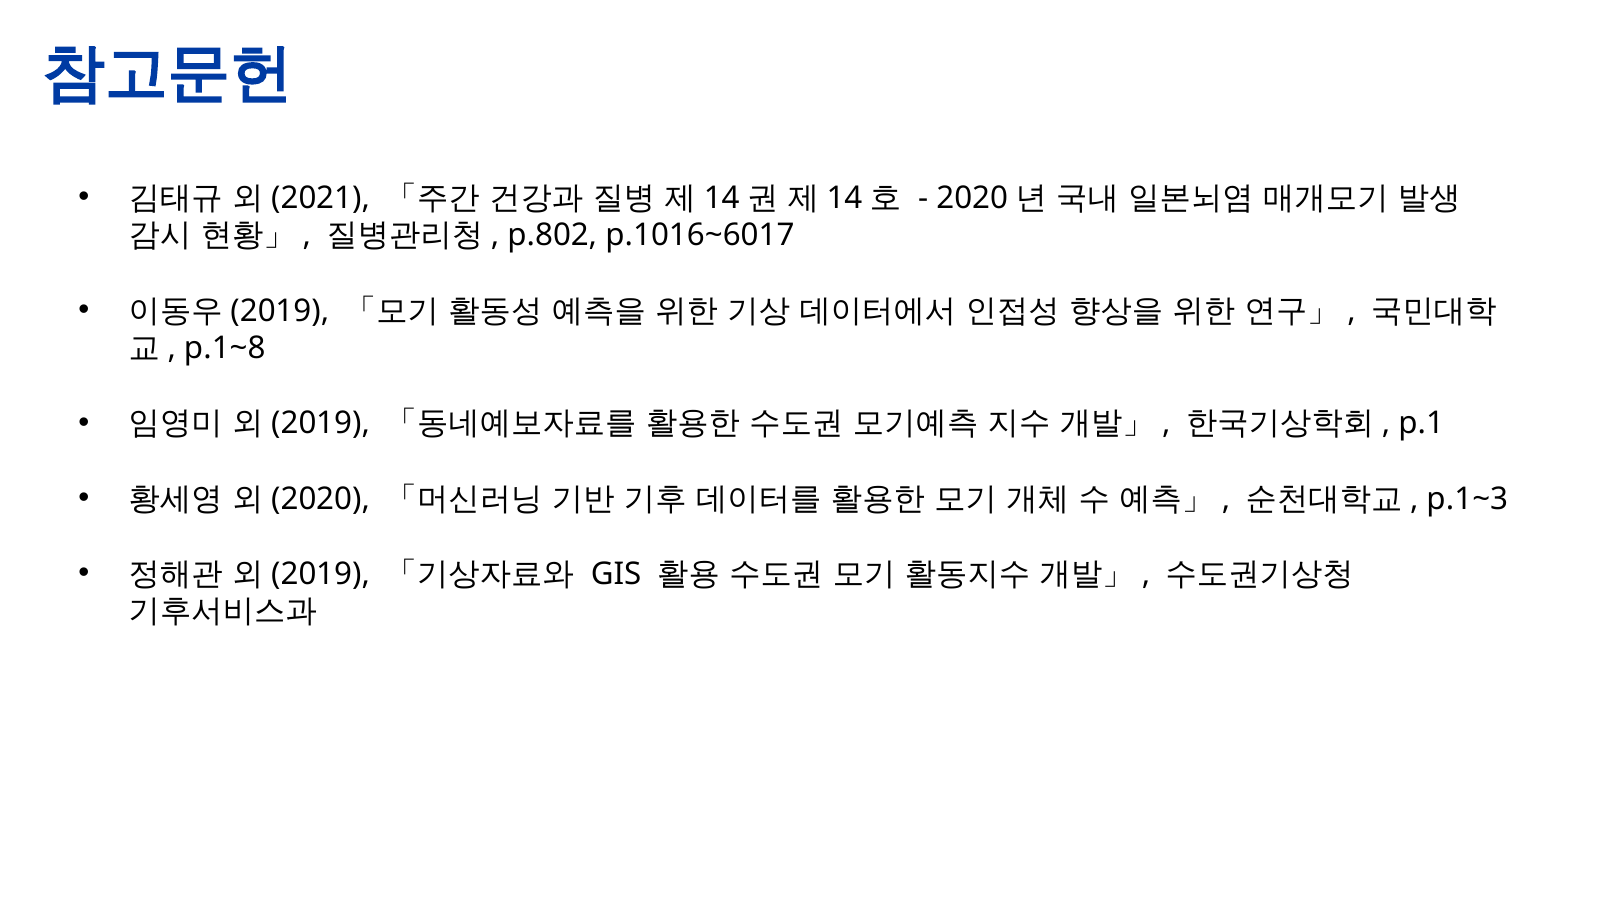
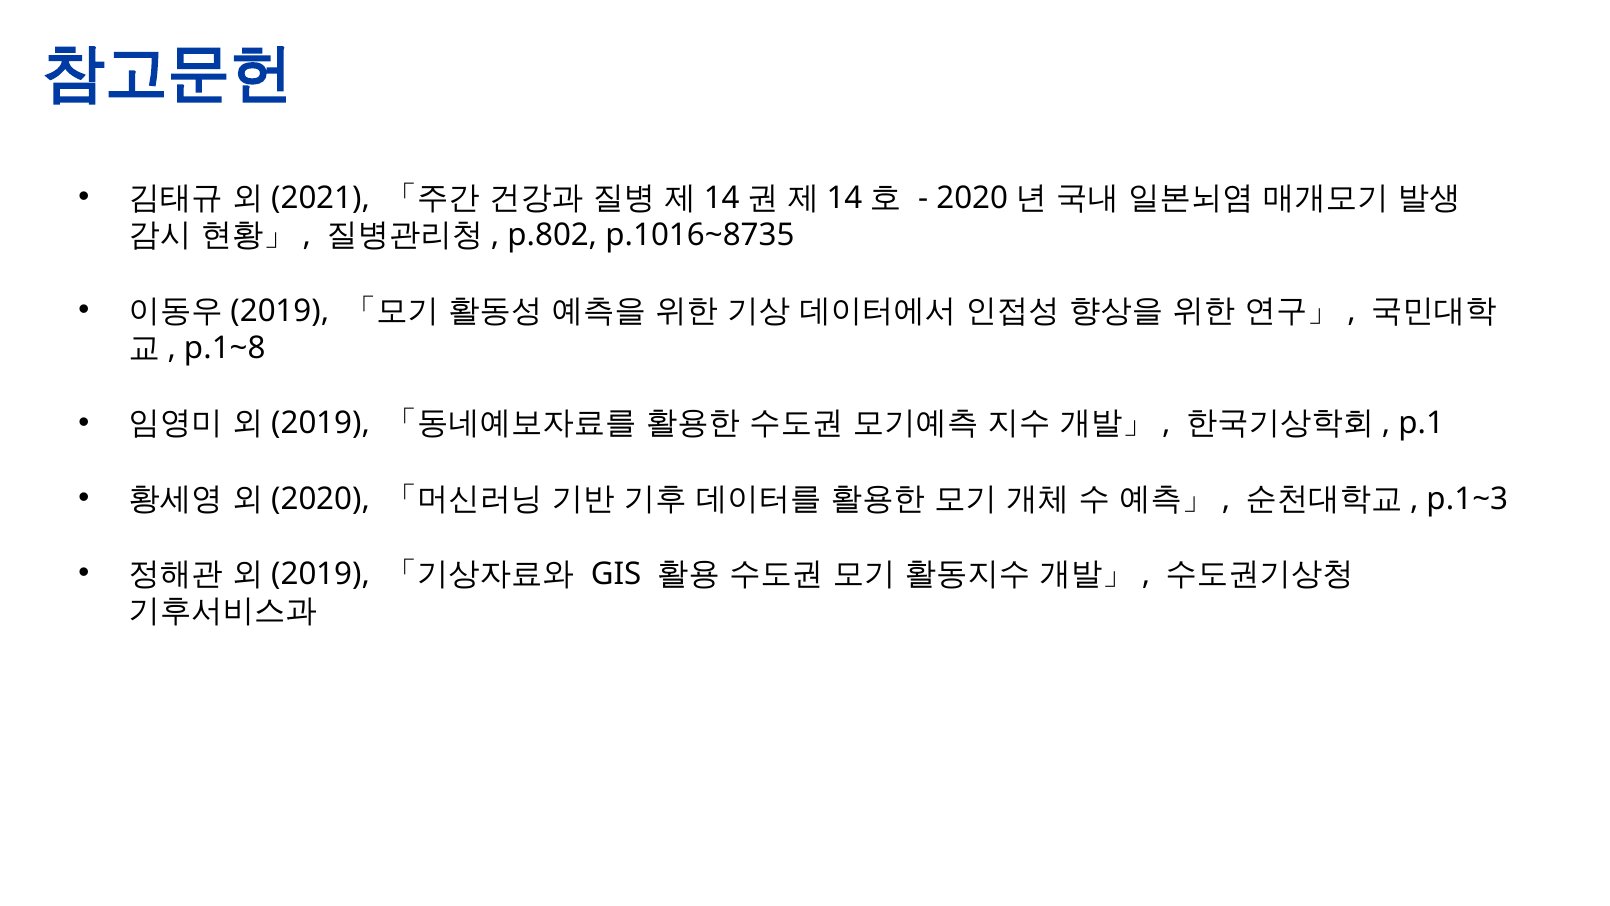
p.1016~6017: p.1016~6017 -> p.1016~8735 (700, 235)
